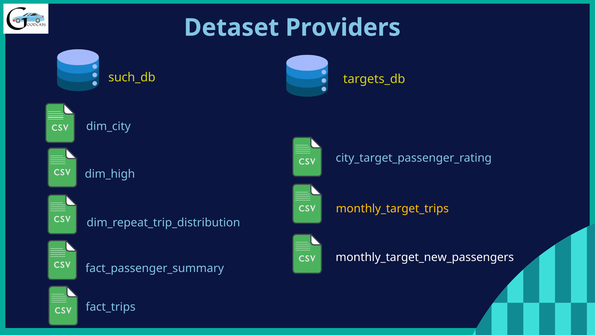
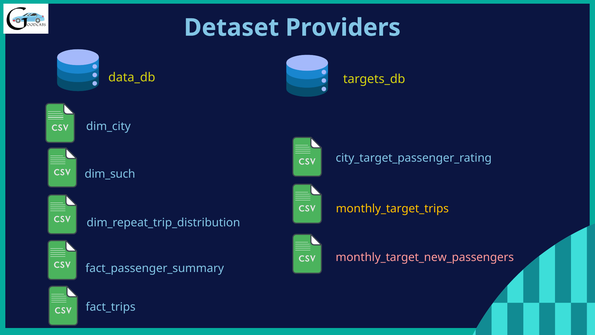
such_db: such_db -> data_db (132, 77)
dim_high: dim_high -> dim_such (110, 174)
monthly_target_new_passengers colour: white -> pink (425, 257)
